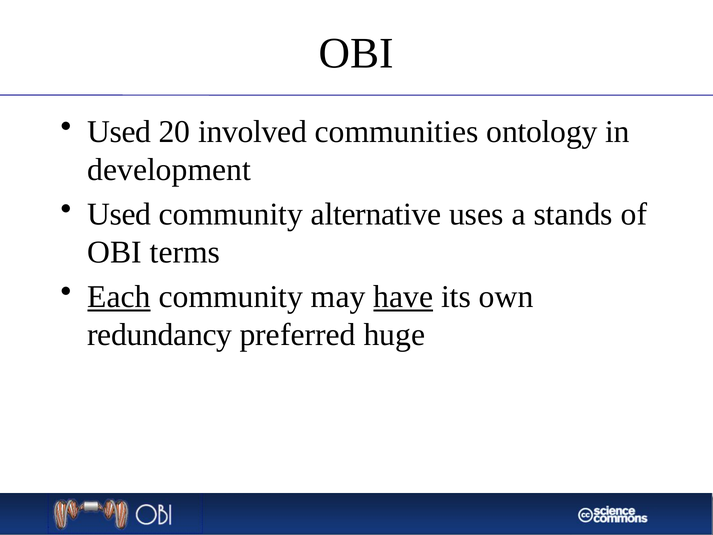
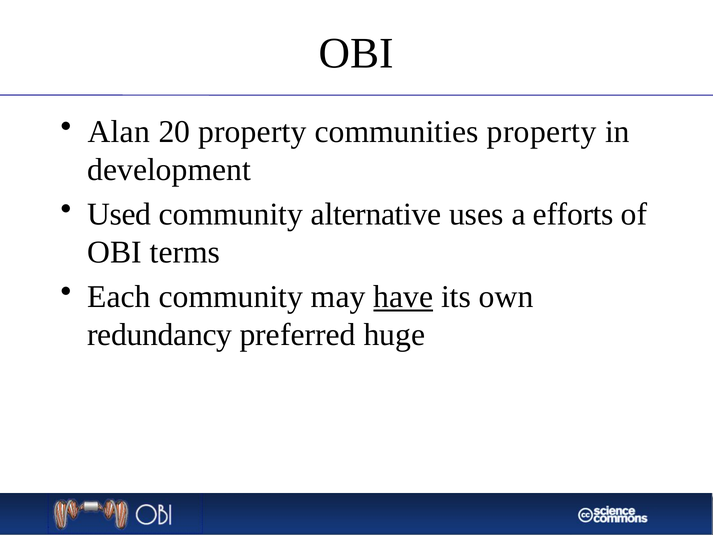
Used: Used -> Alan (119, 132)
20 involved: involved -> property (252, 132)
communities ontology: ontology -> property (542, 132)
stands: stands -> efforts (573, 214)
Each underline: present -> none (119, 297)
